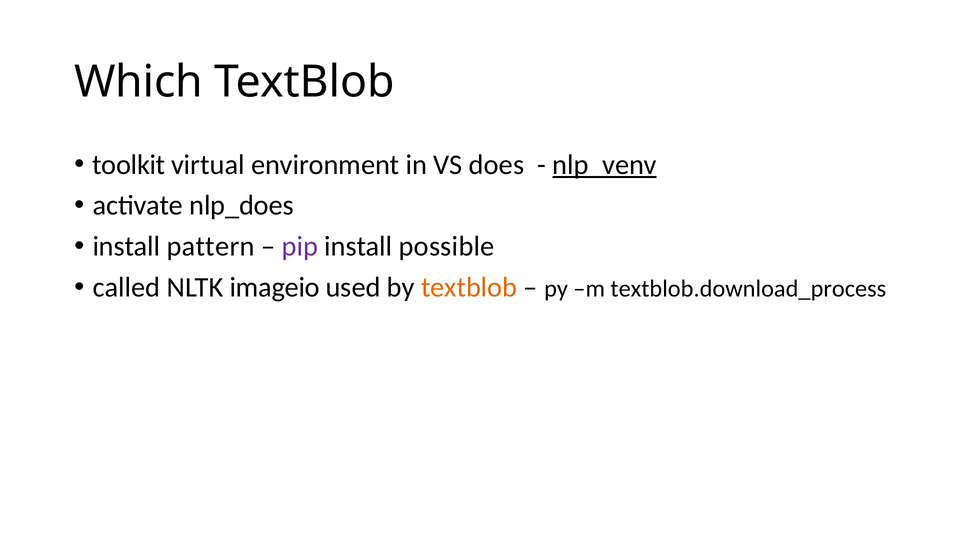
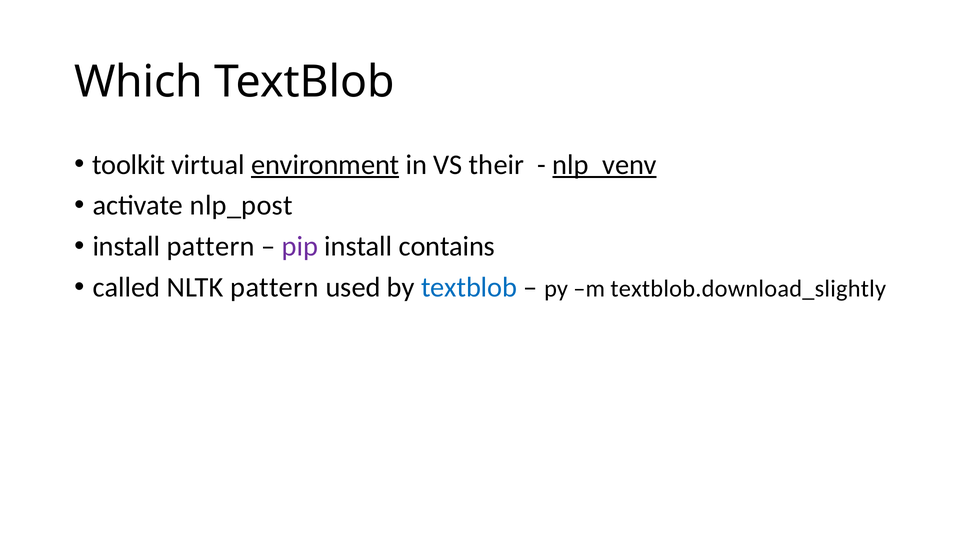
environment underline: none -> present (325, 165)
does: does -> their (497, 165)
nlp_does: nlp_does -> nlp_post (241, 206)
possible: possible -> contains (447, 246)
NLTK imageio: imageio -> pattern (274, 287)
textblob colour: orange -> blue (469, 287)
textblob.download_process: textblob.download_process -> textblob.download_slightly (748, 289)
